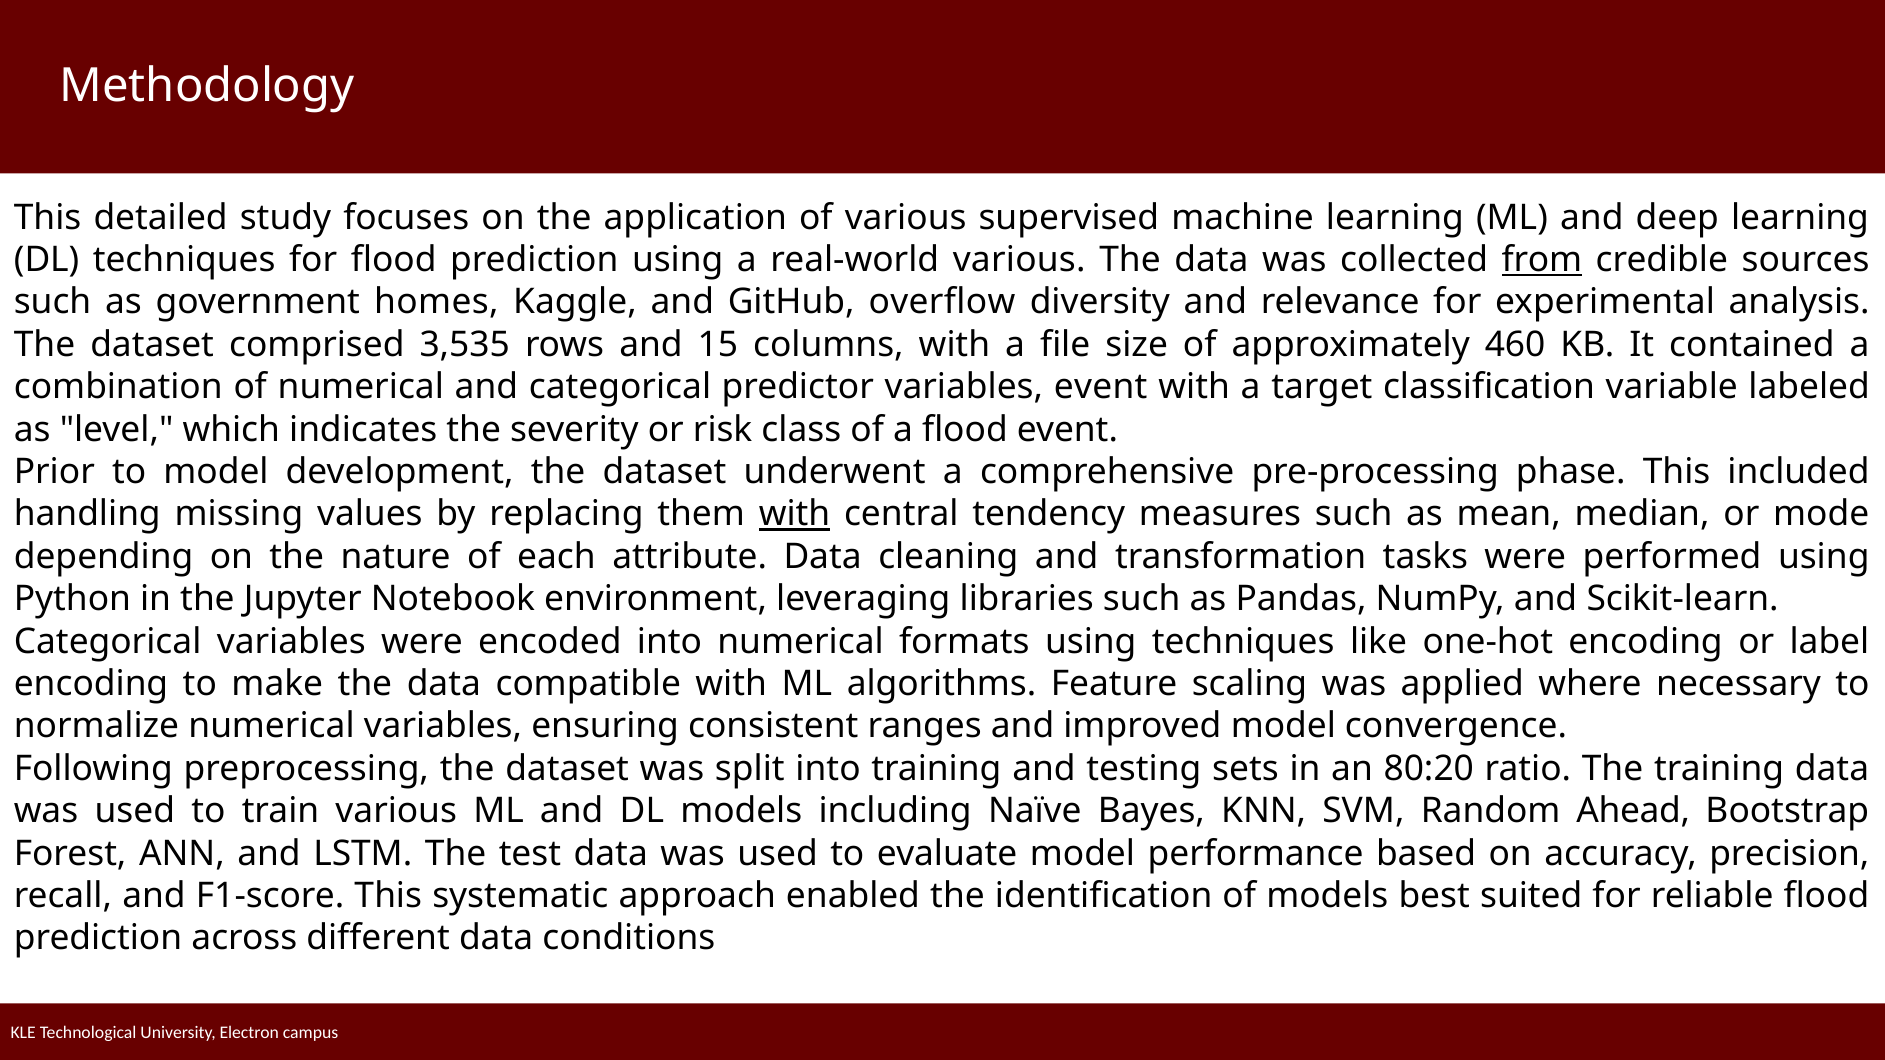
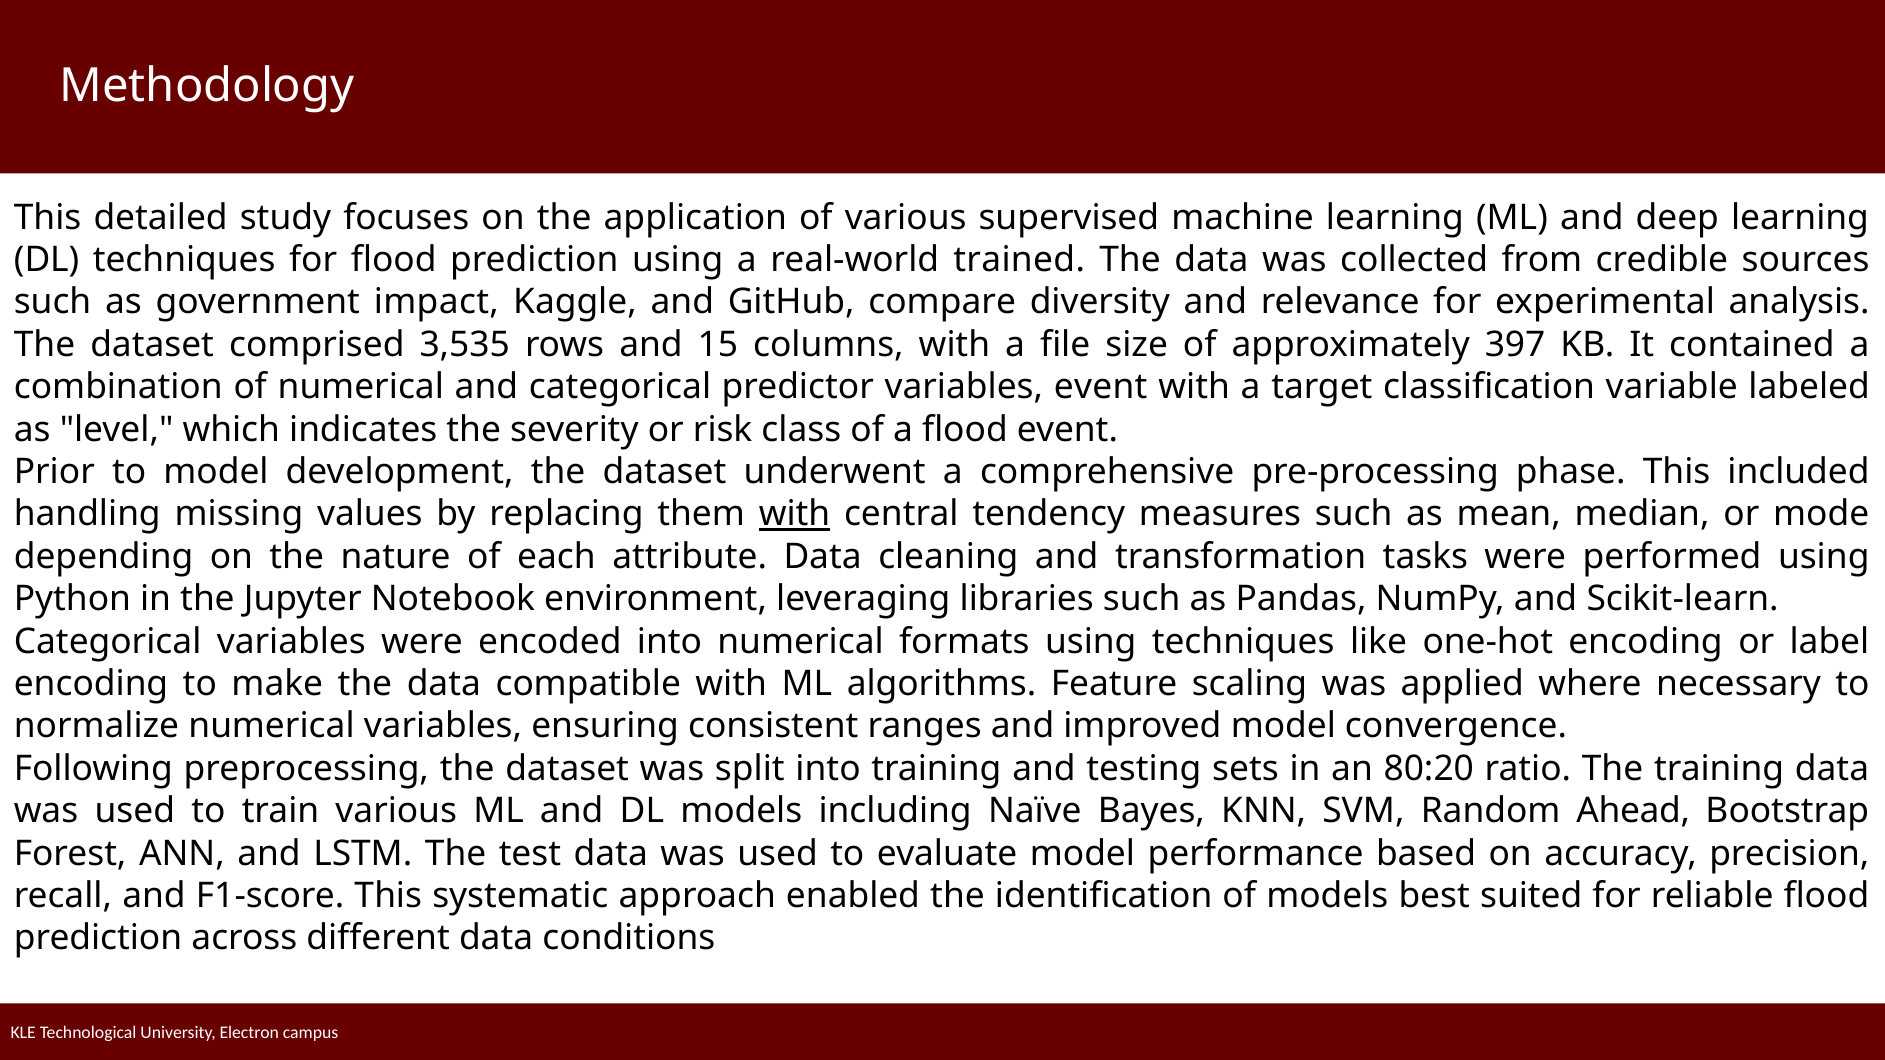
real-world various: various -> trained (1019, 260)
from underline: present -> none (1542, 260)
homes: homes -> impact (436, 302)
overflow: overflow -> compare (942, 302)
460: 460 -> 397 (1515, 345)
